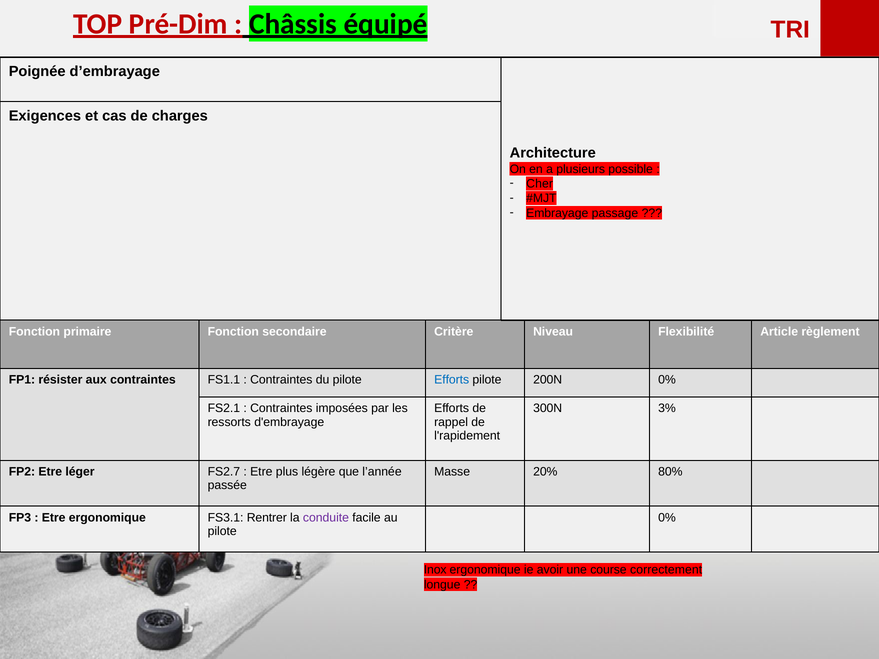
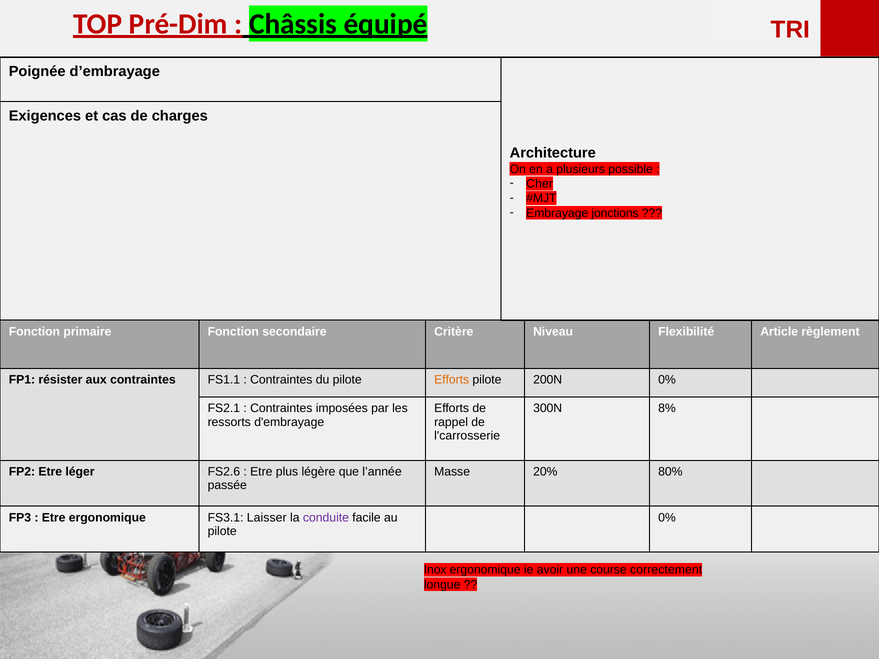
passage: passage -> jonctions (615, 213)
Efforts colour: blue -> orange (452, 380)
3%: 3% -> 8% (667, 409)
l'rapidement: l'rapidement -> l'carrosserie (467, 436)
FS2.7: FS2.7 -> FS2.6 (224, 472)
Rentrer: Rentrer -> Laisser (267, 518)
